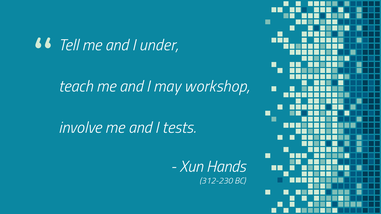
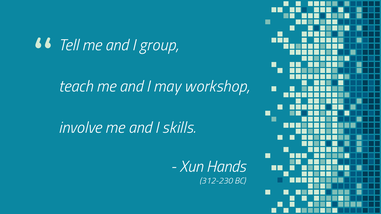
under: under -> group (159, 45)
tests: tests -> skills (179, 128)
